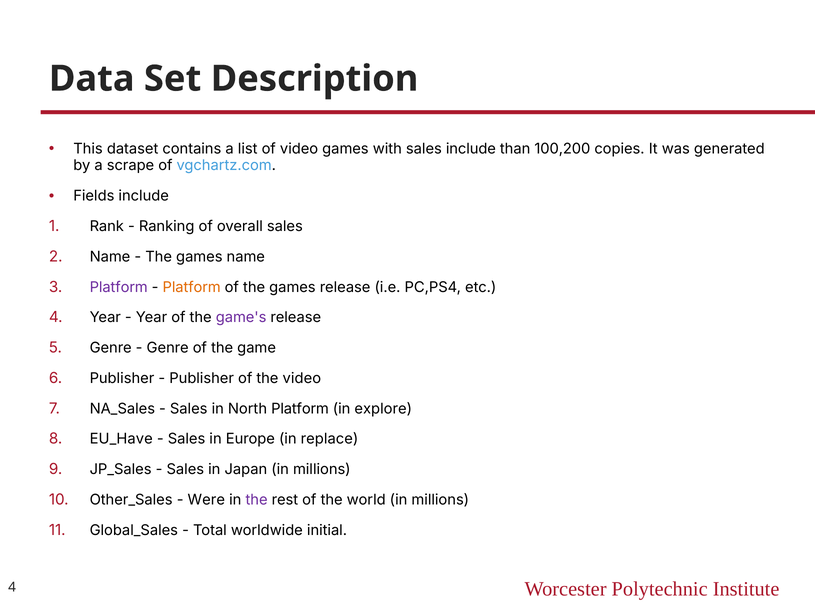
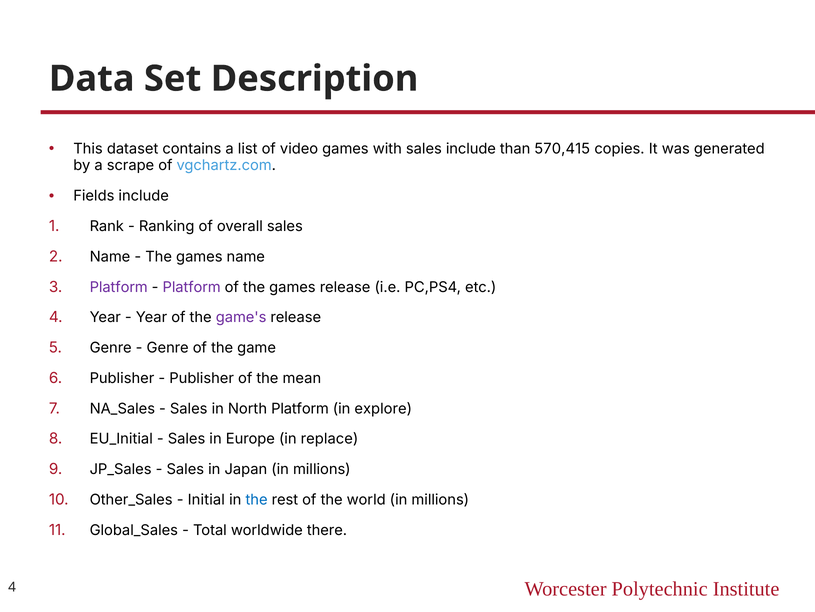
100,200: 100,200 -> 570,415 (562, 148)
Platform colour: orange -> purple (192, 287)
the video: video -> mean (302, 378)
EU_Have: EU_Have -> EU_Initial (121, 439)
Were: Were -> Initial (206, 499)
the colour: purple -> blue (257, 499)
initial: initial -> there (327, 530)
